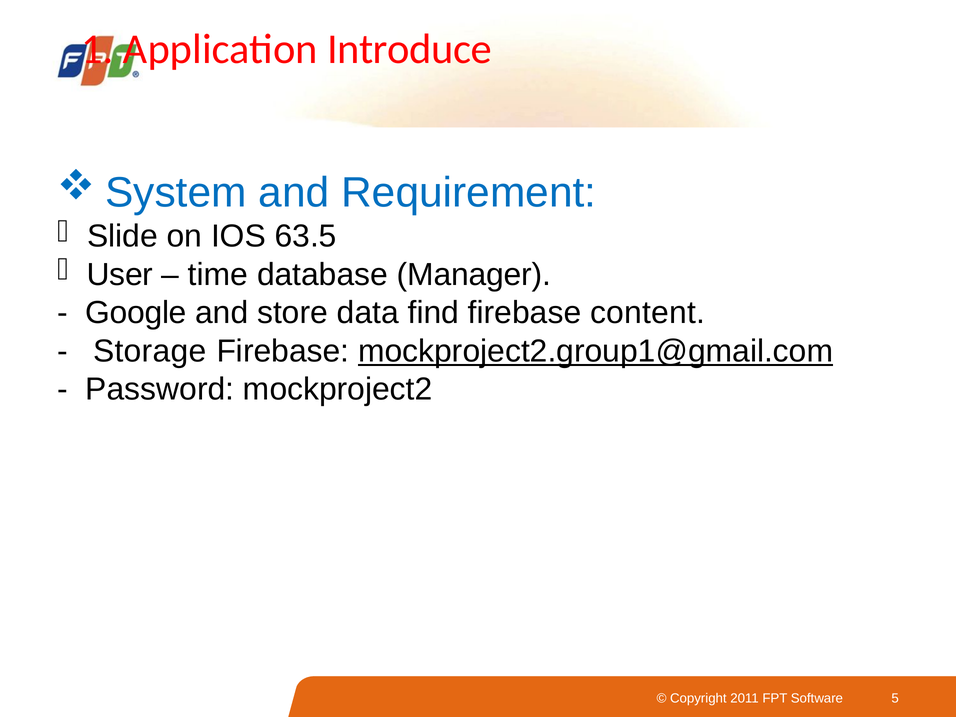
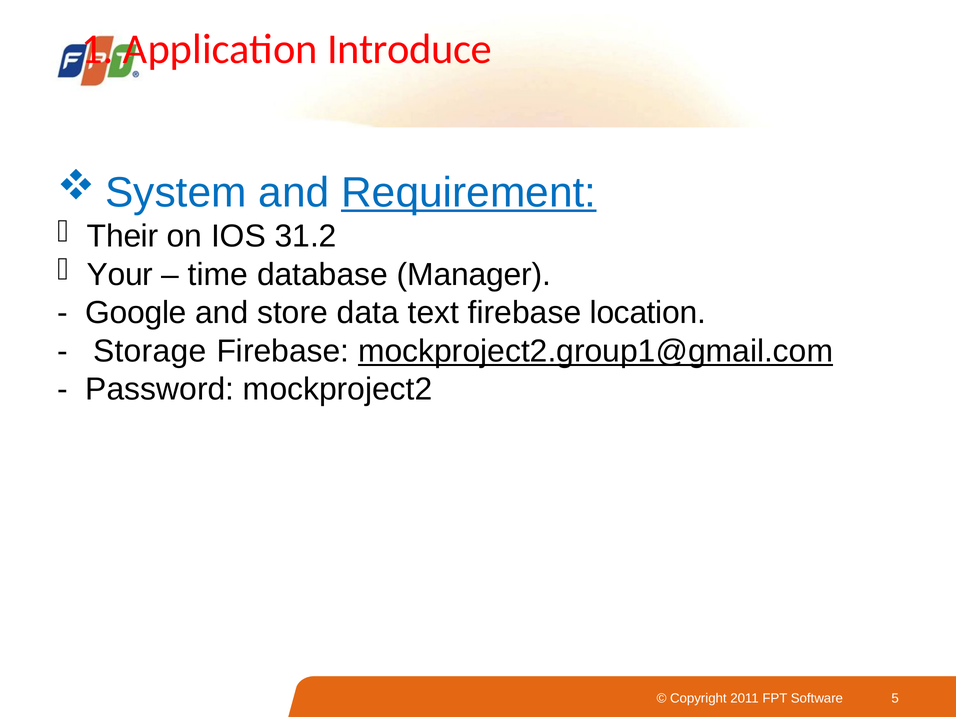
Requirement underline: none -> present (469, 192)
Slide: Slide -> Their (123, 236)
63.5: 63.5 -> 31.2 (306, 236)
User: User -> Your (120, 275)
find: find -> text (433, 313)
content: content -> location (648, 313)
